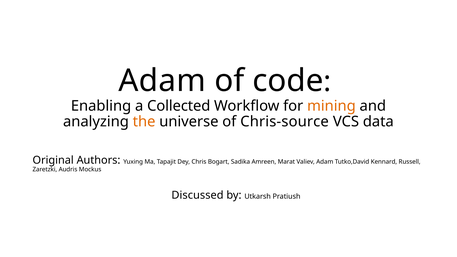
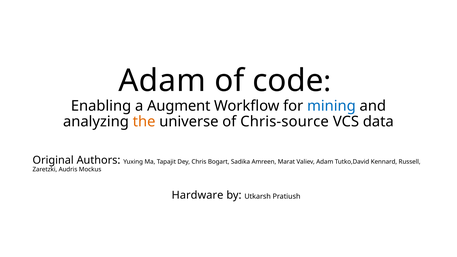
Collected: Collected -> Augment (179, 106)
mining colour: orange -> blue (331, 106)
Discussed: Discussed -> Hardware (197, 195)
